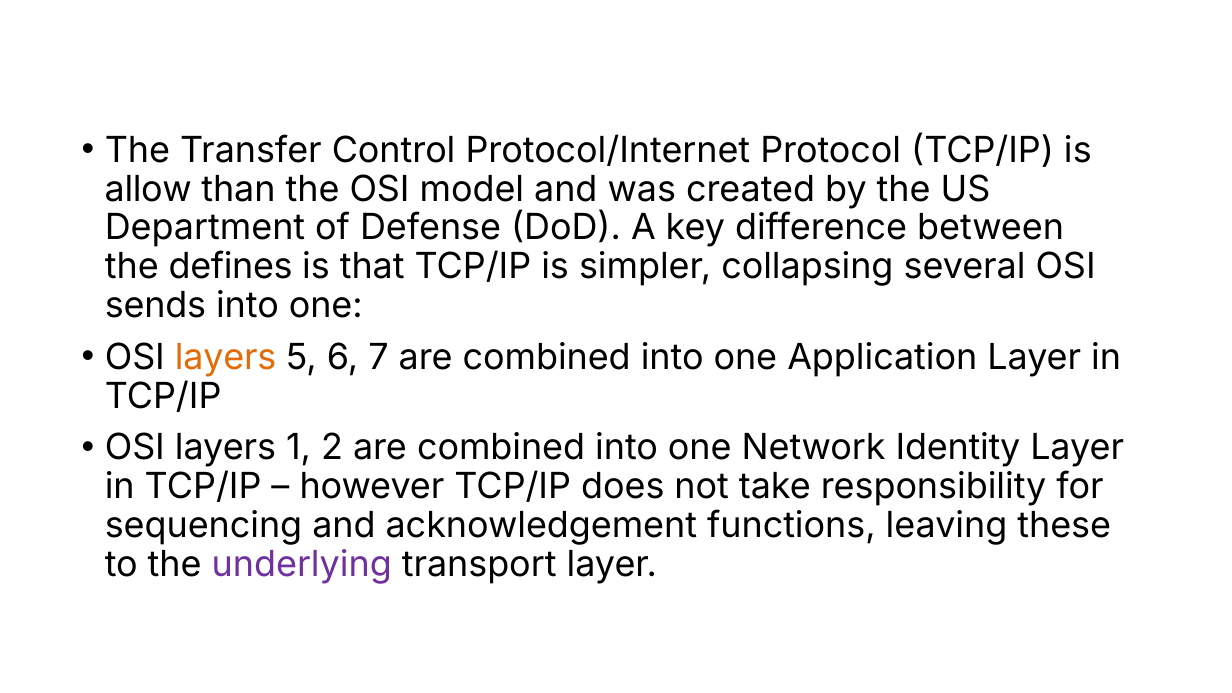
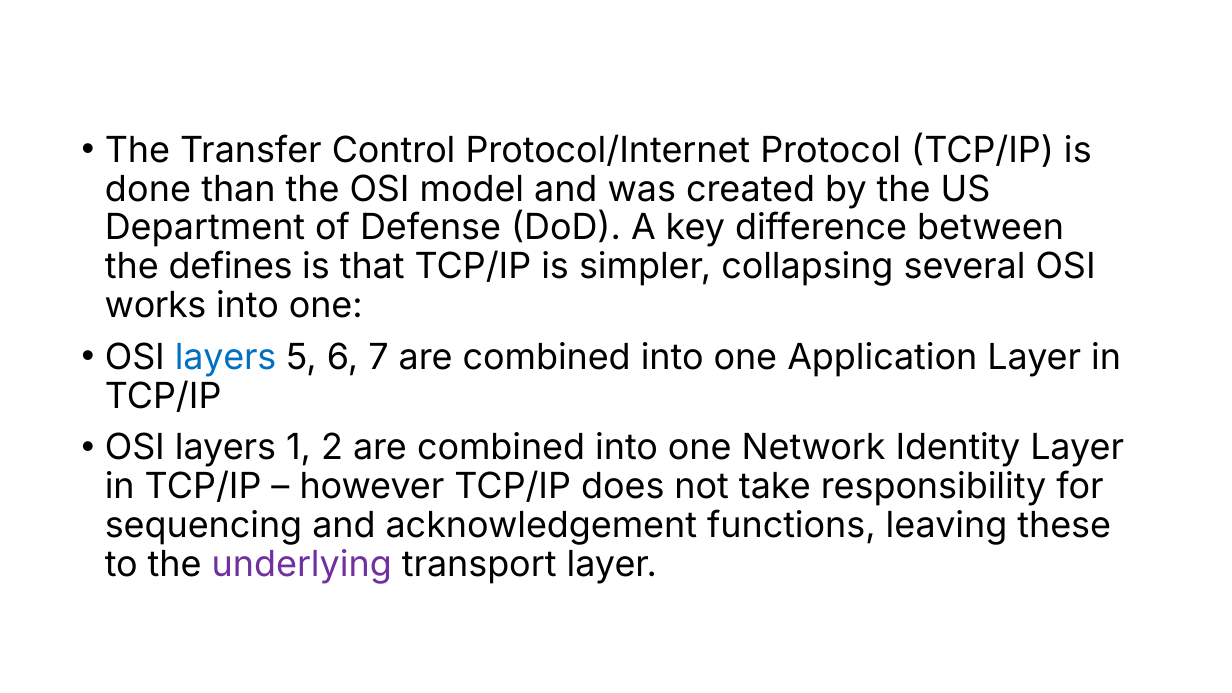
allow: allow -> done (148, 189)
sends: sends -> works (156, 306)
layers colour: orange -> blue (226, 357)
